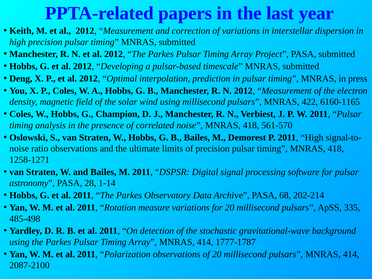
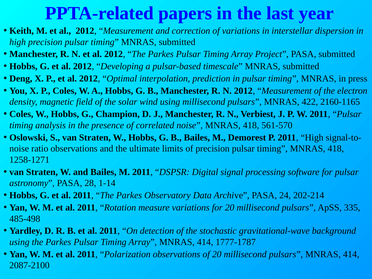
6160-1165: 6160-1165 -> 2160-1165 (340, 102)
68: 68 -> 24 (285, 195)
